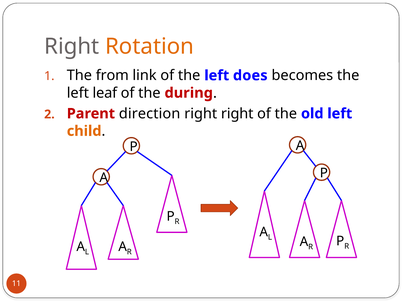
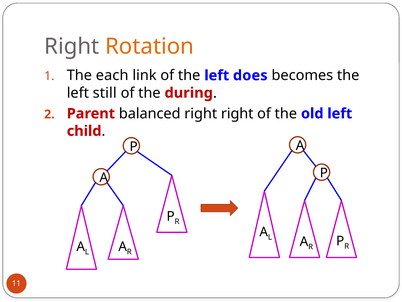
from: from -> each (112, 75)
leaf: leaf -> still (105, 93)
direction: direction -> balanced (150, 113)
child colour: orange -> red (84, 131)
